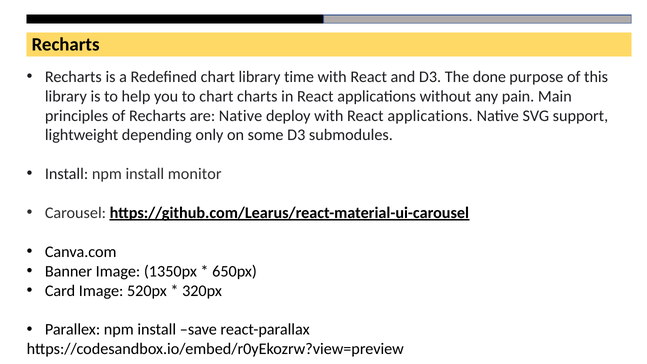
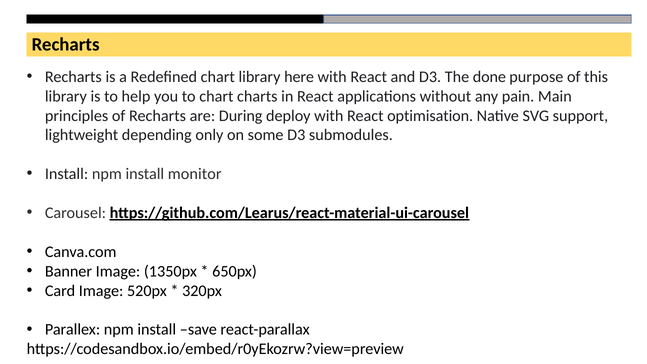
time: time -> here (299, 77)
are Native: Native -> During (241, 116)
with React applications: applications -> optimisation (430, 116)
